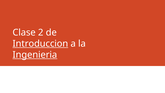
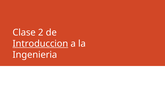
Ingenieria underline: present -> none (35, 55)
